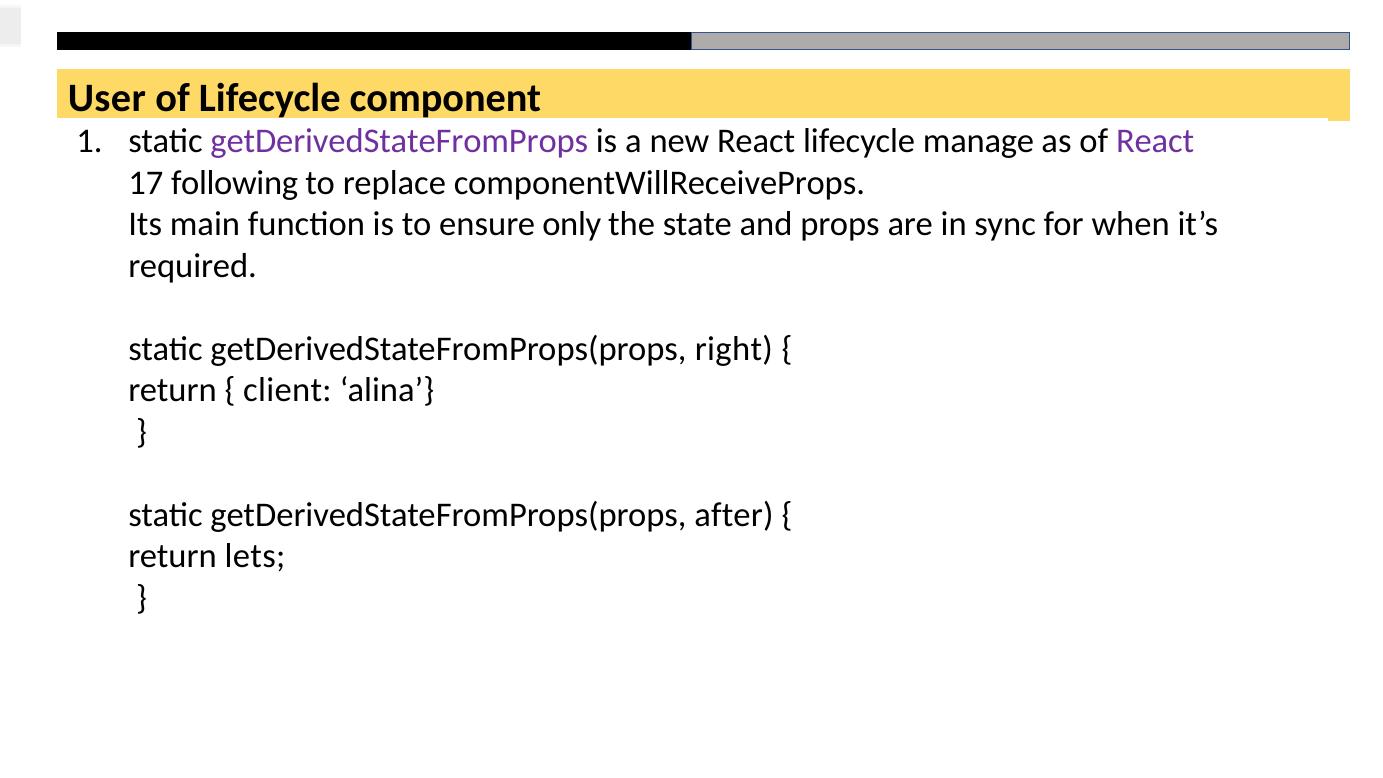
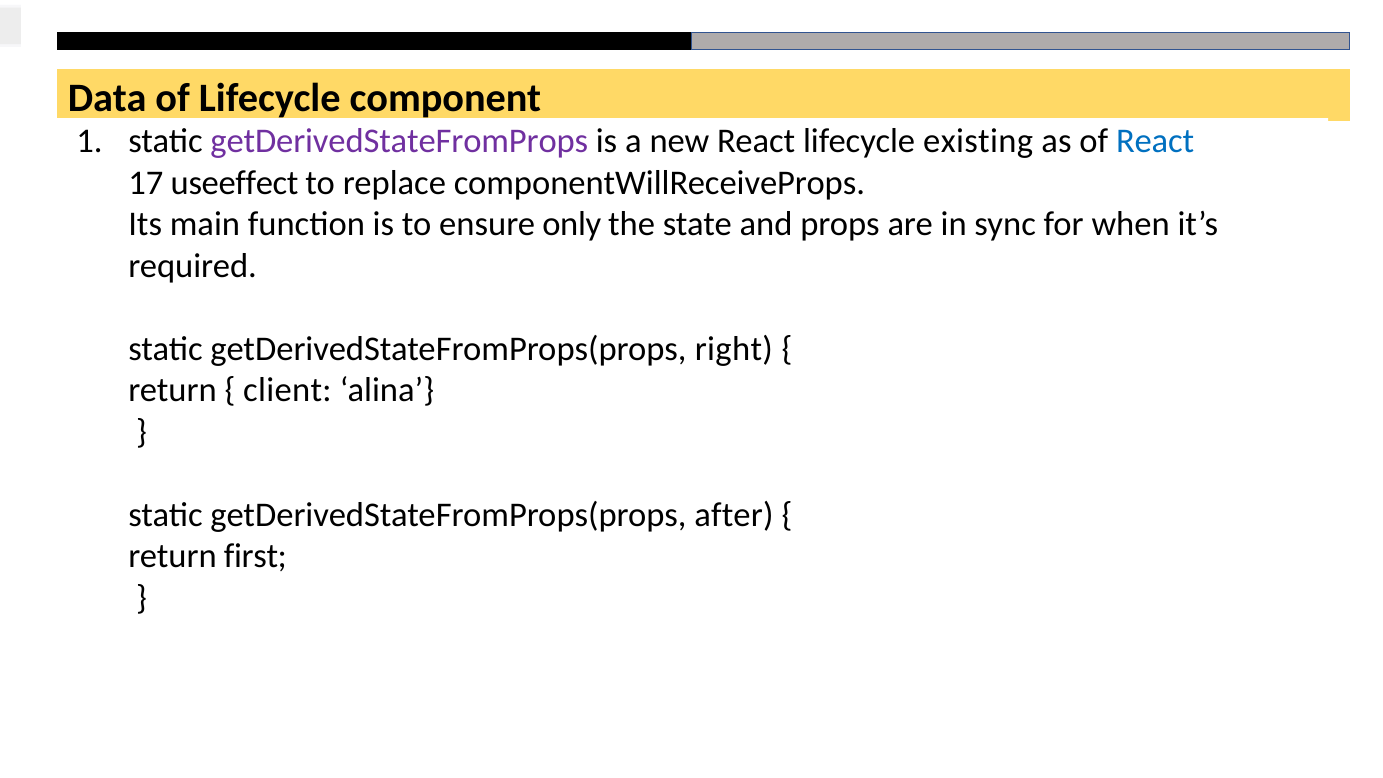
User: User -> Data (107, 98)
manage: manage -> existing (978, 141)
React colour: purple -> blue (1155, 141)
following: following -> useeffect (235, 183)
lets: lets -> first (255, 556)
